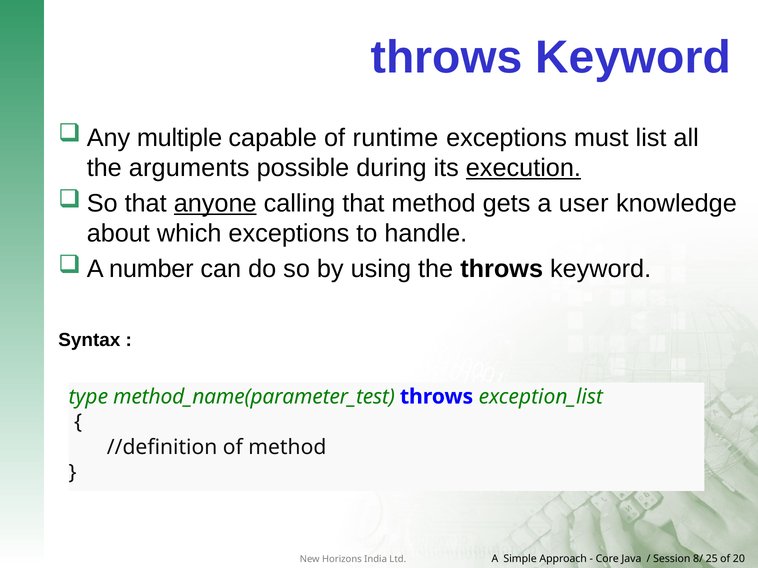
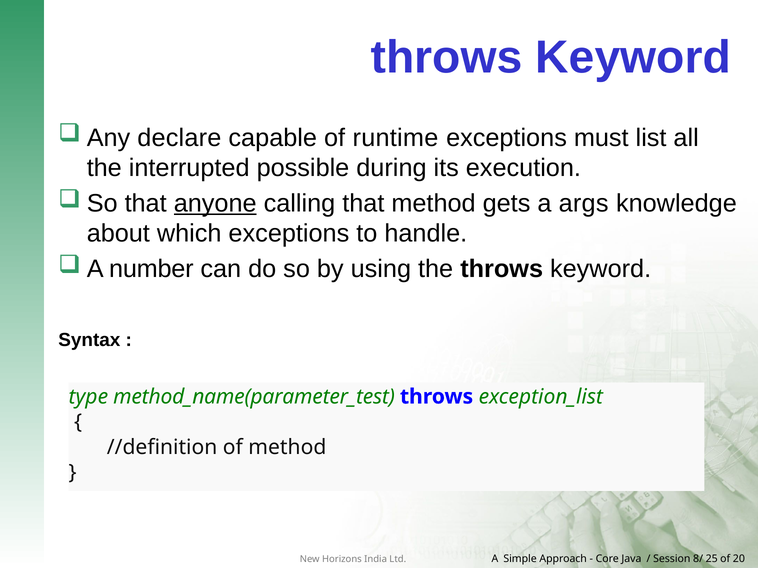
multiple: multiple -> declare (179, 138)
arguments: arguments -> interrupted (189, 168)
execution underline: present -> none (523, 168)
user: user -> args (584, 204)
